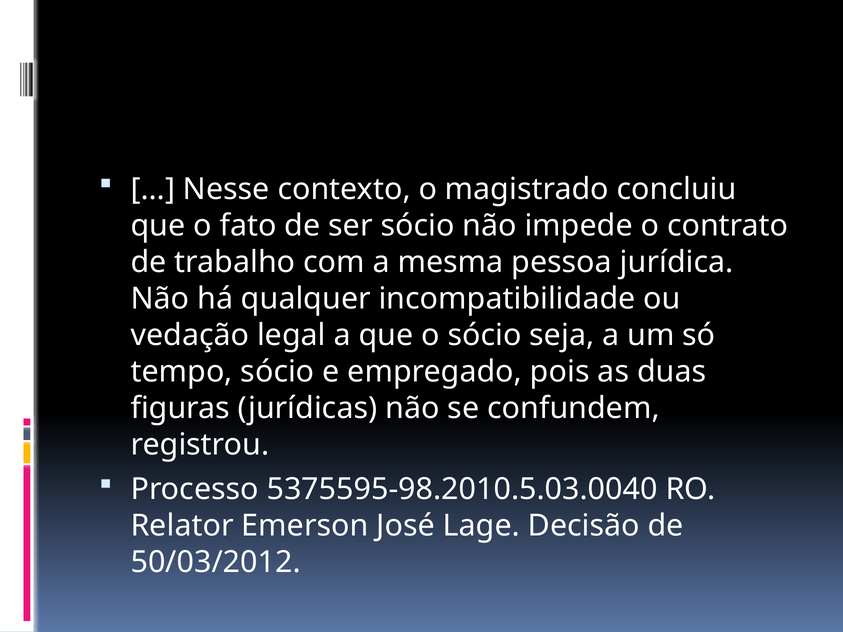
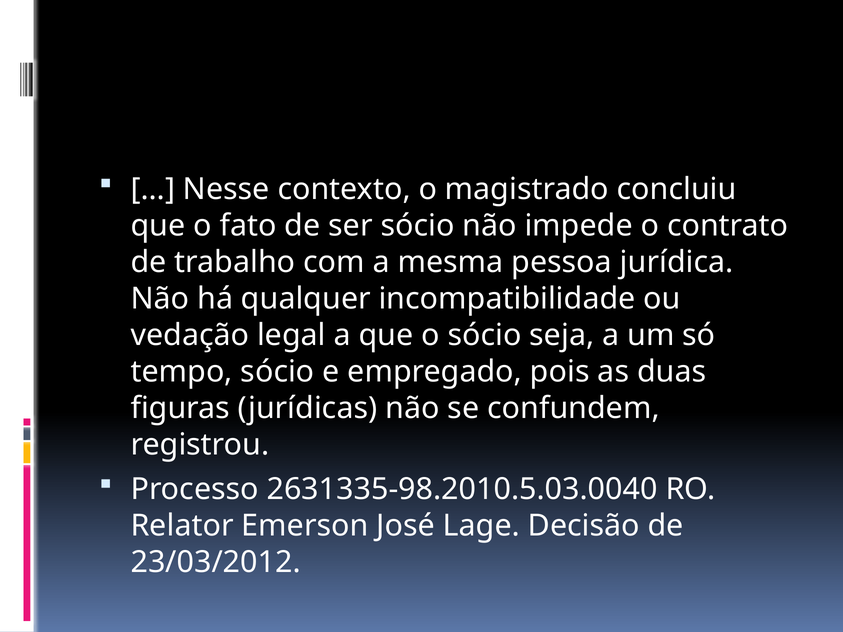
5375595-98.2010.5.03.0040: 5375595-98.2010.5.03.0040 -> 2631335-98.2010.5.03.0040 (462, 489)
50/03/2012: 50/03/2012 -> 23/03/2012 (216, 562)
